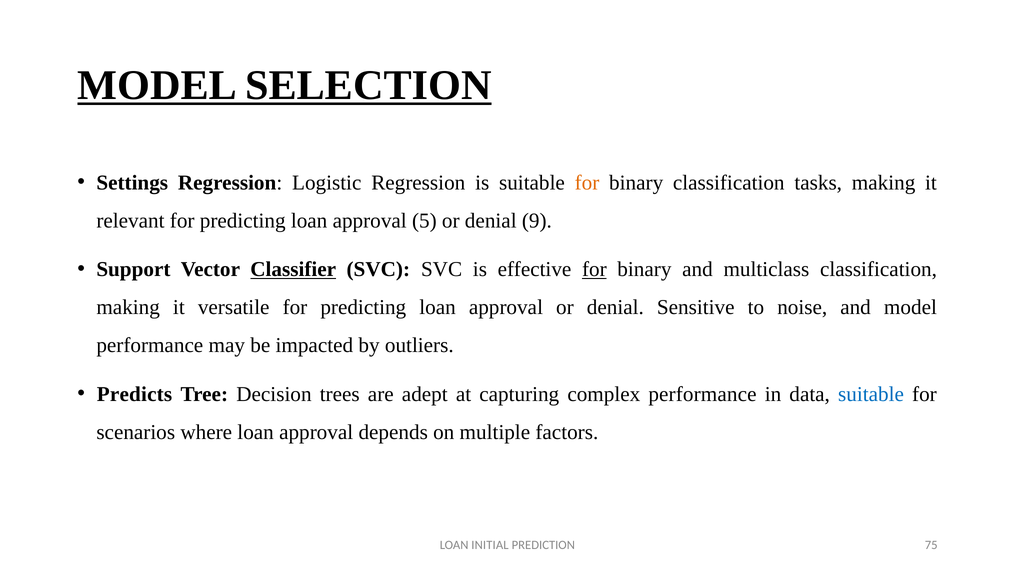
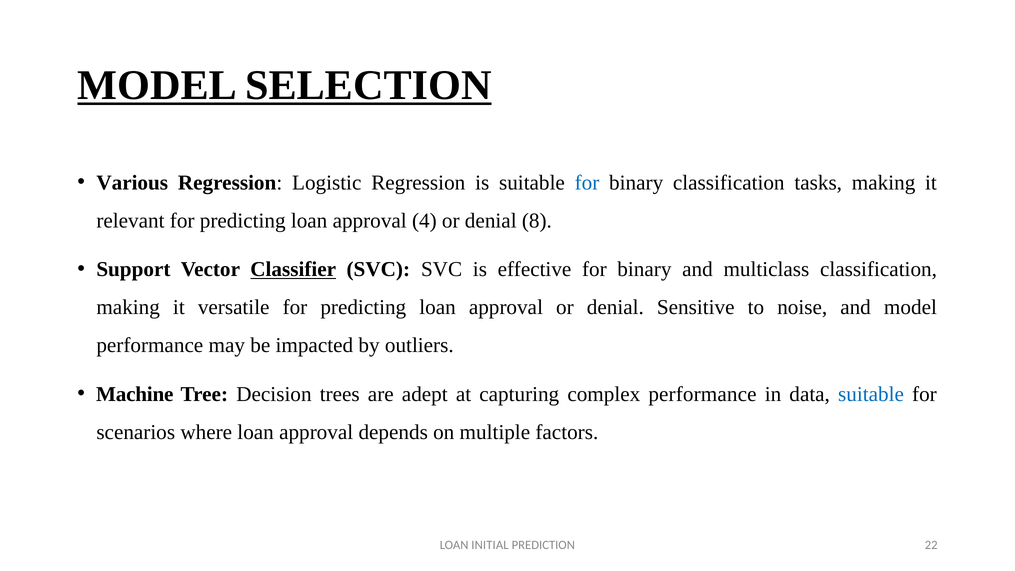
Settings: Settings -> Various (132, 183)
for colour: orange -> blue (587, 183)
5: 5 -> 4 (424, 221)
9: 9 -> 8 (537, 221)
for underline: present -> none (594, 269)
Predicts: Predicts -> Machine (135, 394)
75: 75 -> 22 (931, 545)
